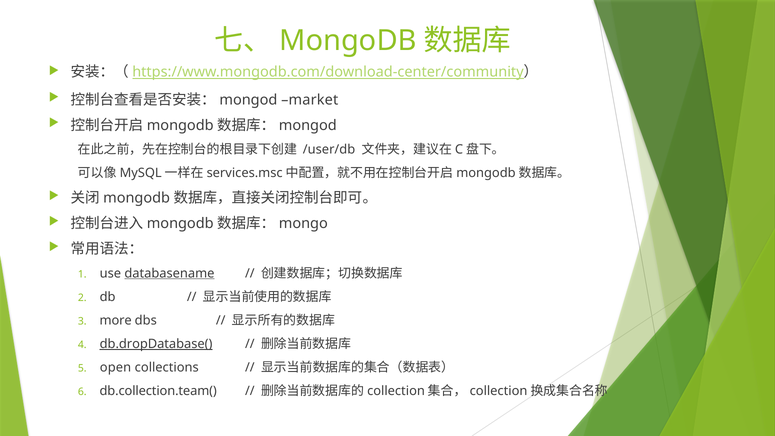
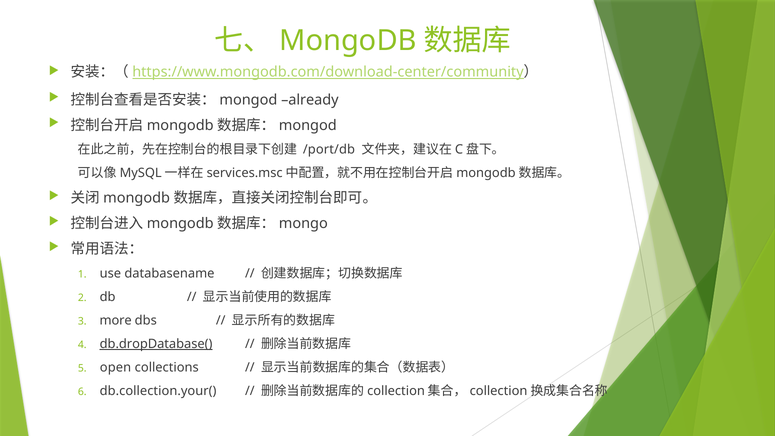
market: market -> already (310, 100)
/user/db: /user/db -> /port/db (329, 150)
databasename underline: present -> none (169, 273)
db.collection.team(: db.collection.team( -> db.collection.your( (158, 391)
